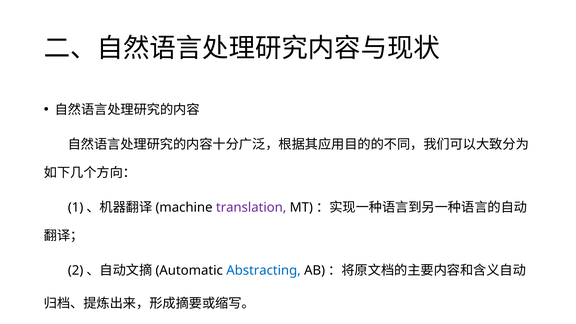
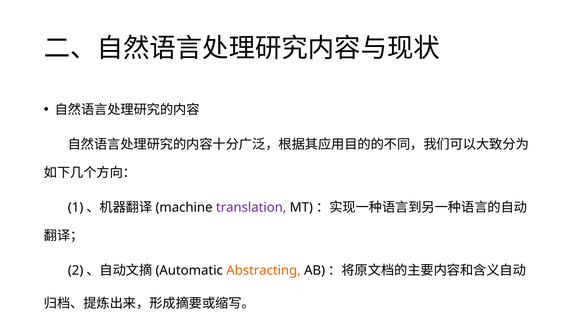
Abstracting colour: blue -> orange (264, 270)
